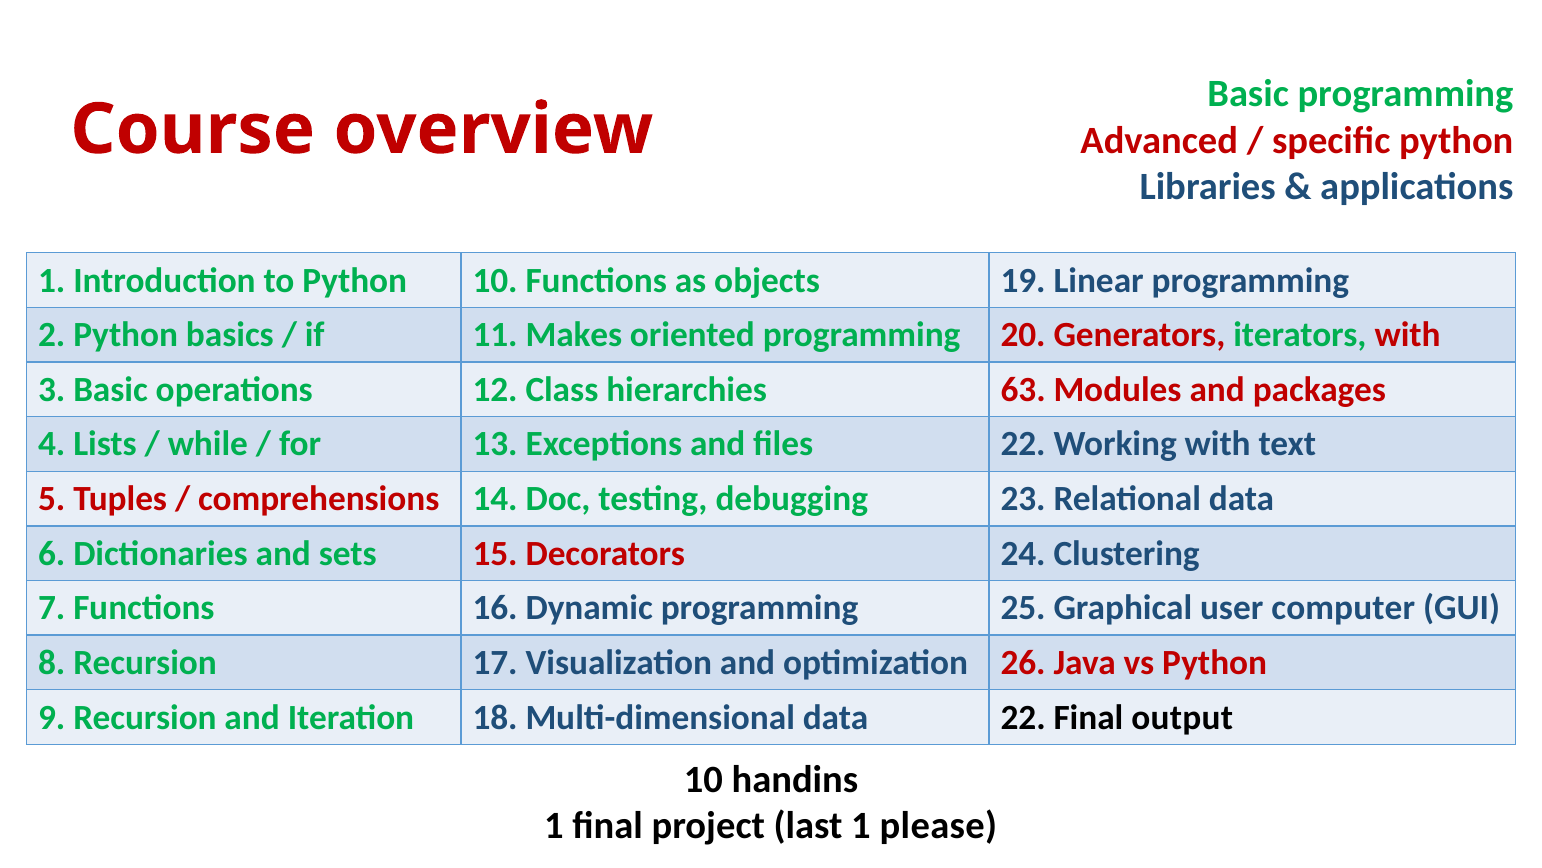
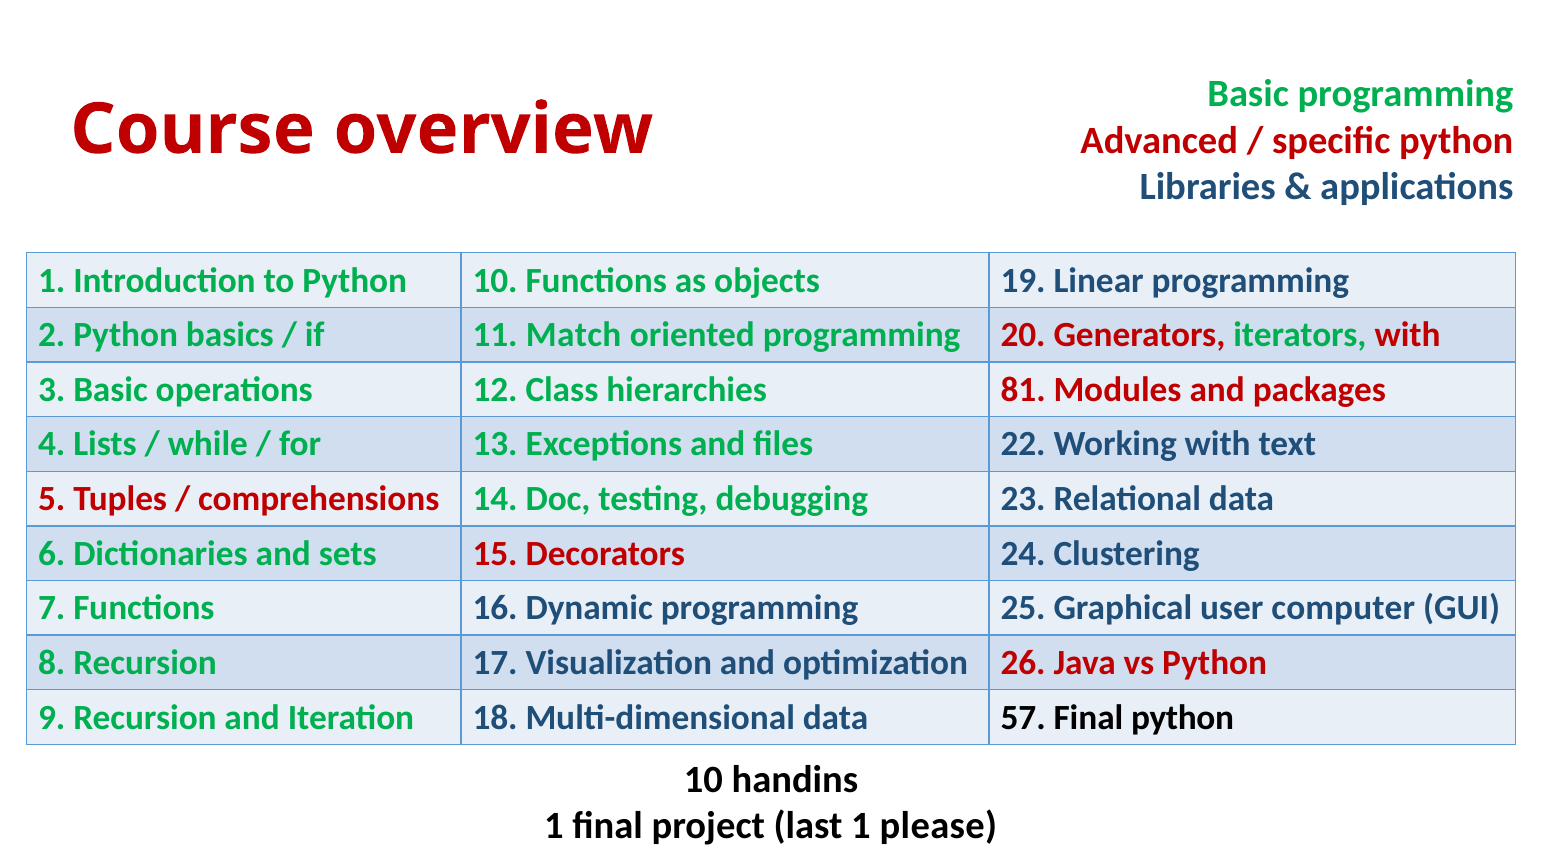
Makes: Makes -> Match (574, 335)
63: 63 -> 81 (1023, 389)
data 22: 22 -> 57 (1023, 717)
Final output: output -> python (1183, 717)
